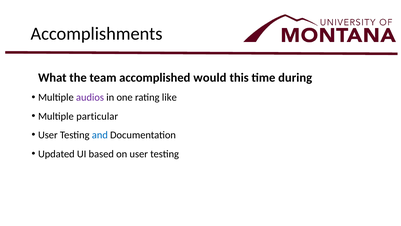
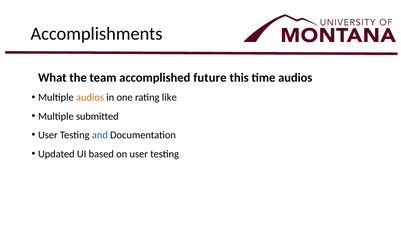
would: would -> future (210, 77)
time during: during -> audios (295, 77)
audios colour: purple -> orange (90, 97)
particular: particular -> submitted (97, 116)
